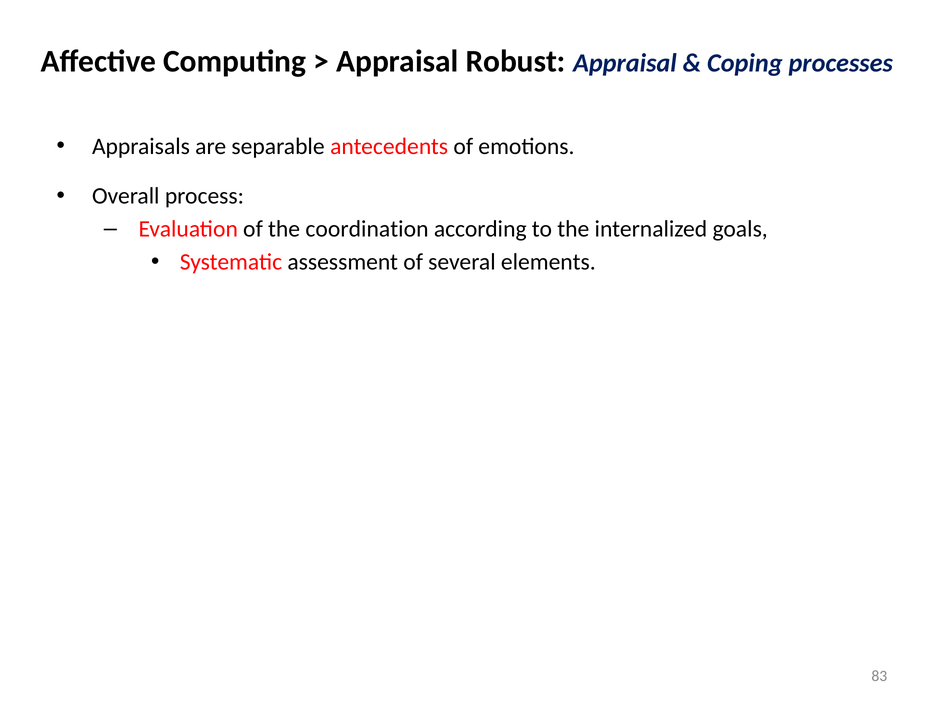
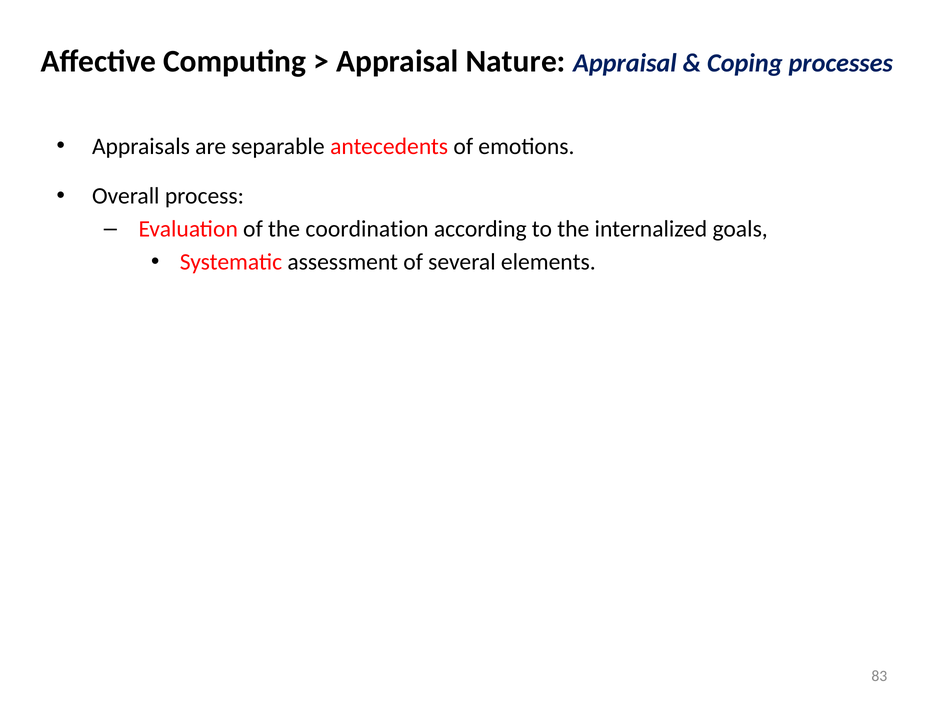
Robust: Robust -> Nature (516, 61)
